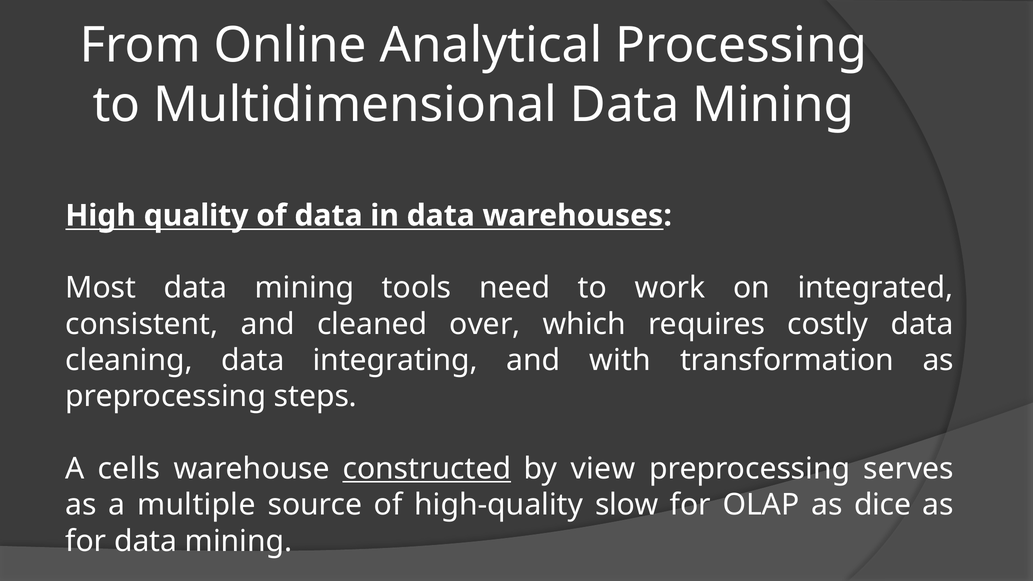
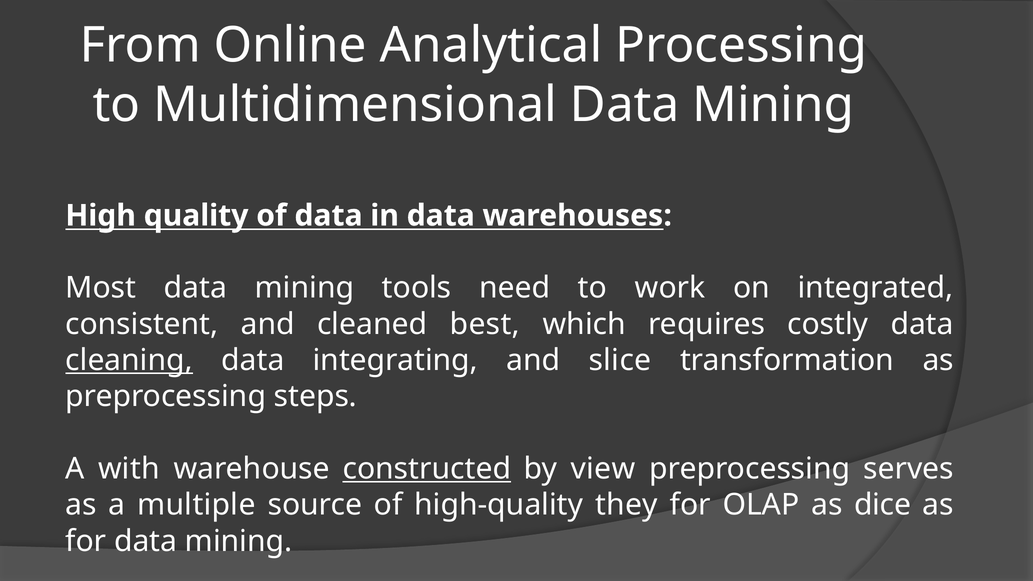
over: over -> best (485, 324)
cleaning underline: none -> present (129, 360)
with: with -> slice (620, 360)
cells: cells -> with (129, 469)
slow: slow -> they (626, 505)
